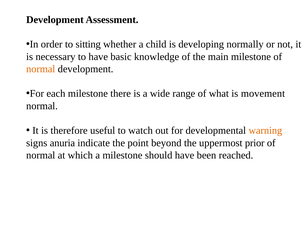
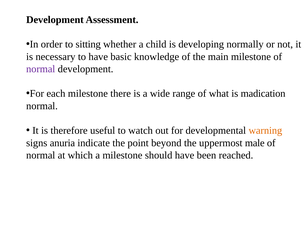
normal colour: orange -> purple (41, 69)
movement: movement -> madication (263, 94)
prior: prior -> male (255, 143)
